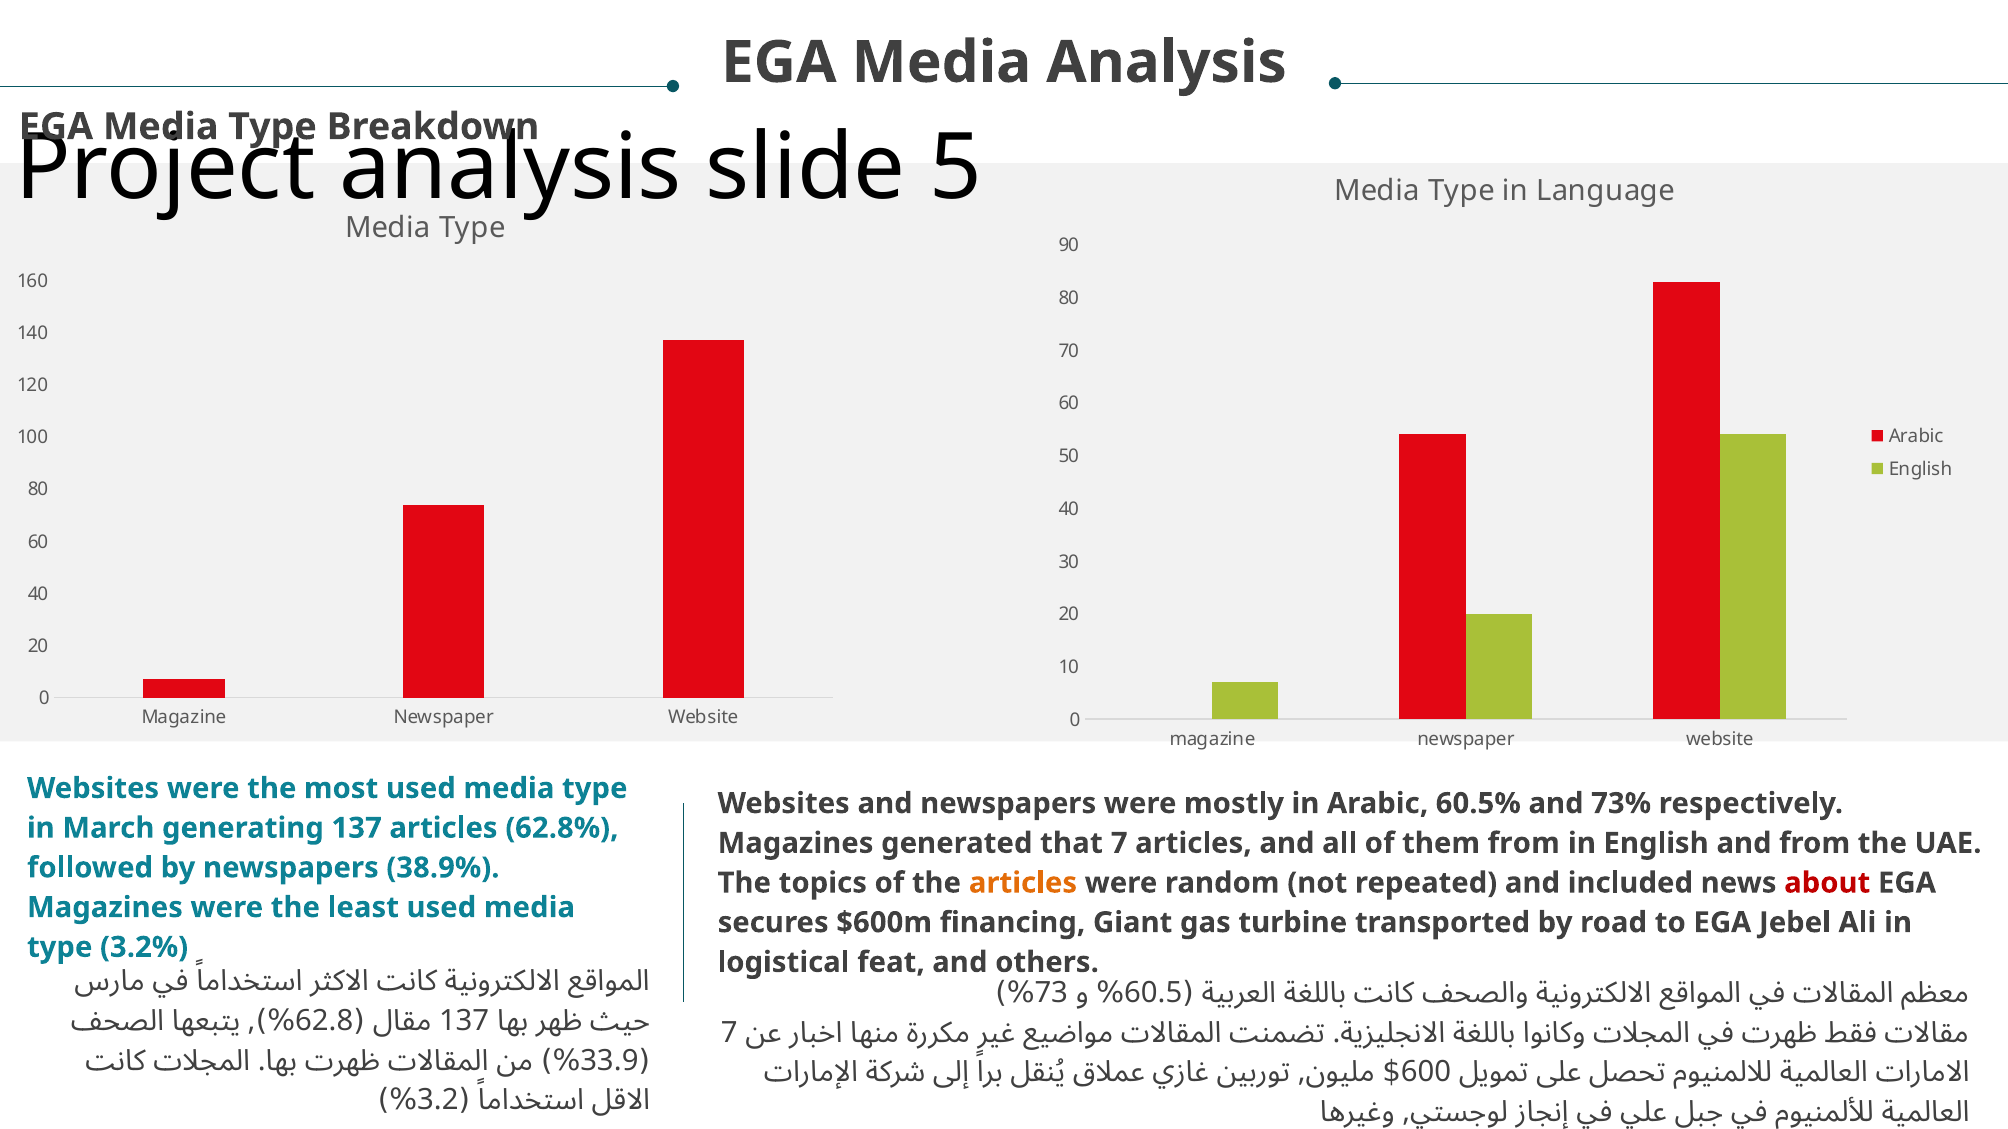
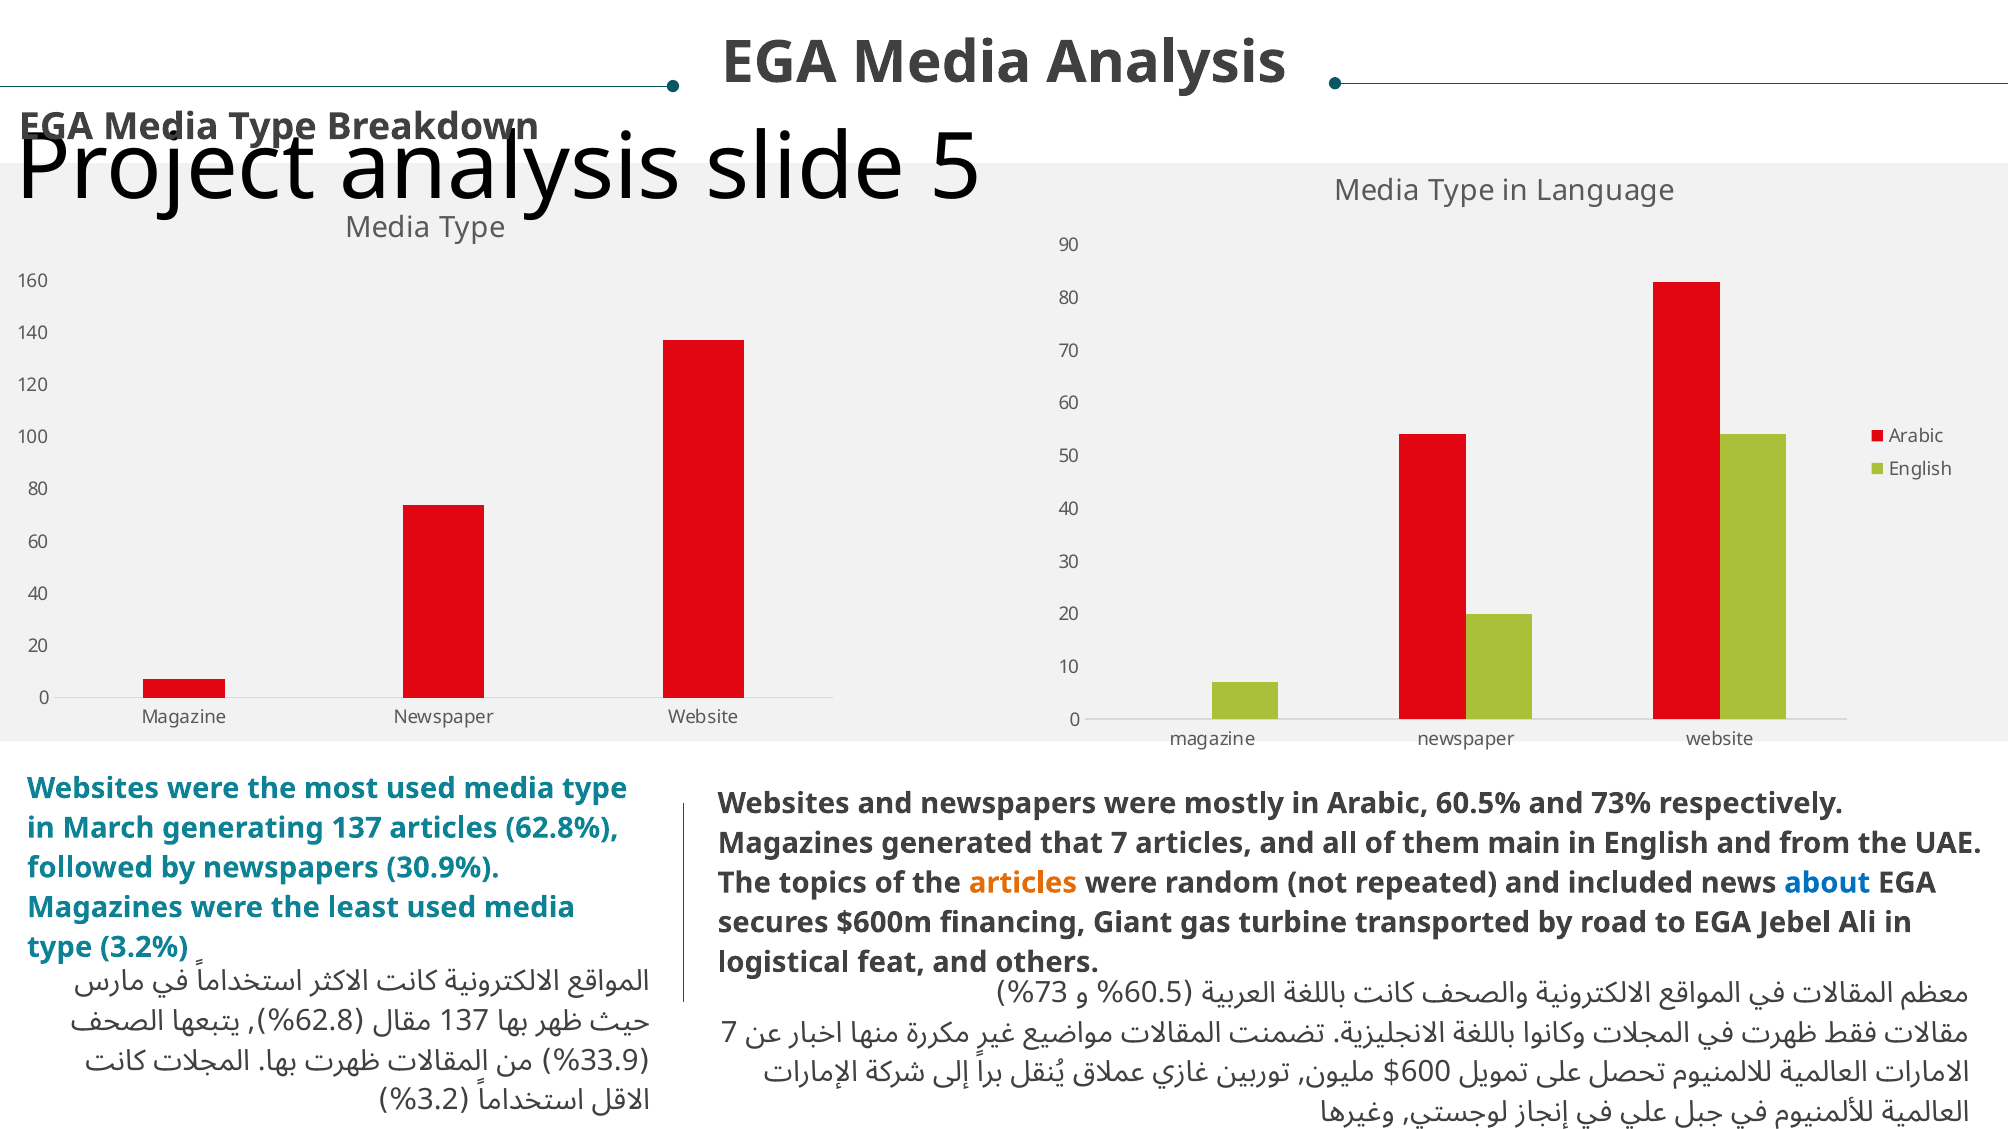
them from: from -> main (1524, 844)
38.9%: 38.9% -> 30.9% (443, 868)
about colour: red -> blue (1827, 883)
